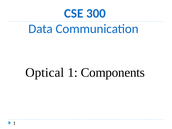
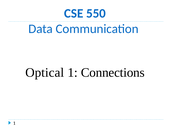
300: 300 -> 550 (96, 13)
Components: Components -> Connections (113, 73)
